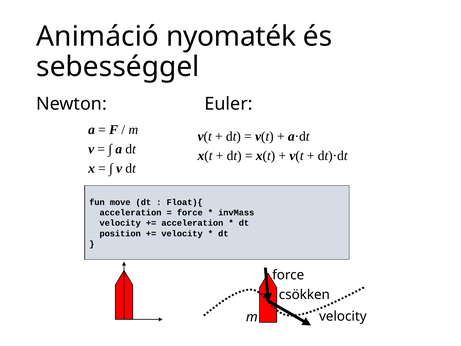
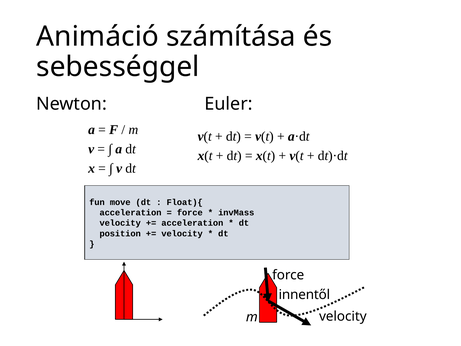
nyomaték: nyomaték -> számítása (231, 36)
csökken: csökken -> innentől (304, 295)
